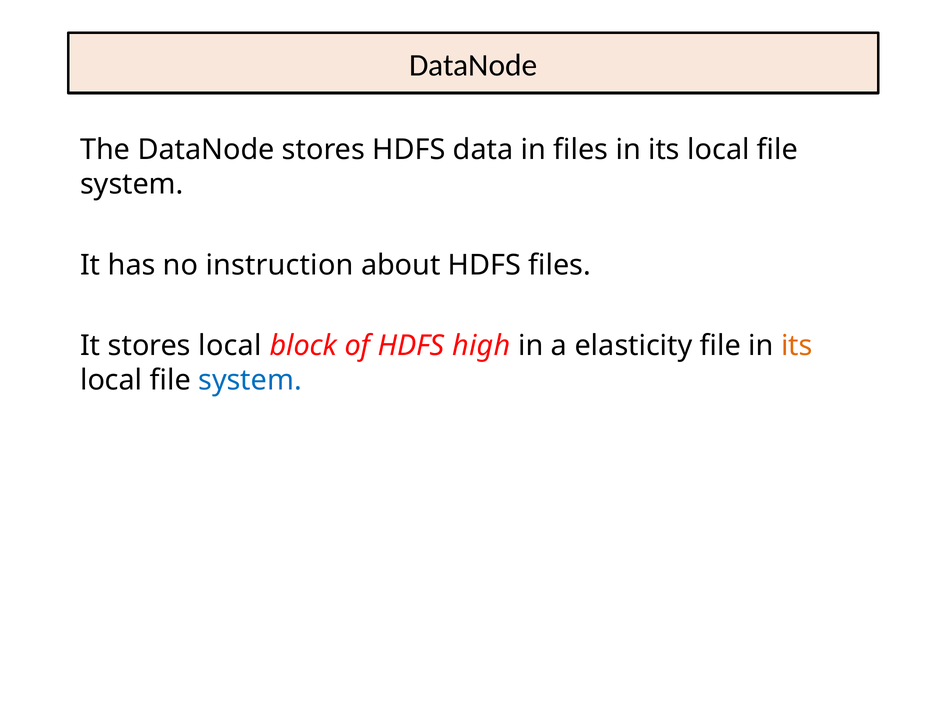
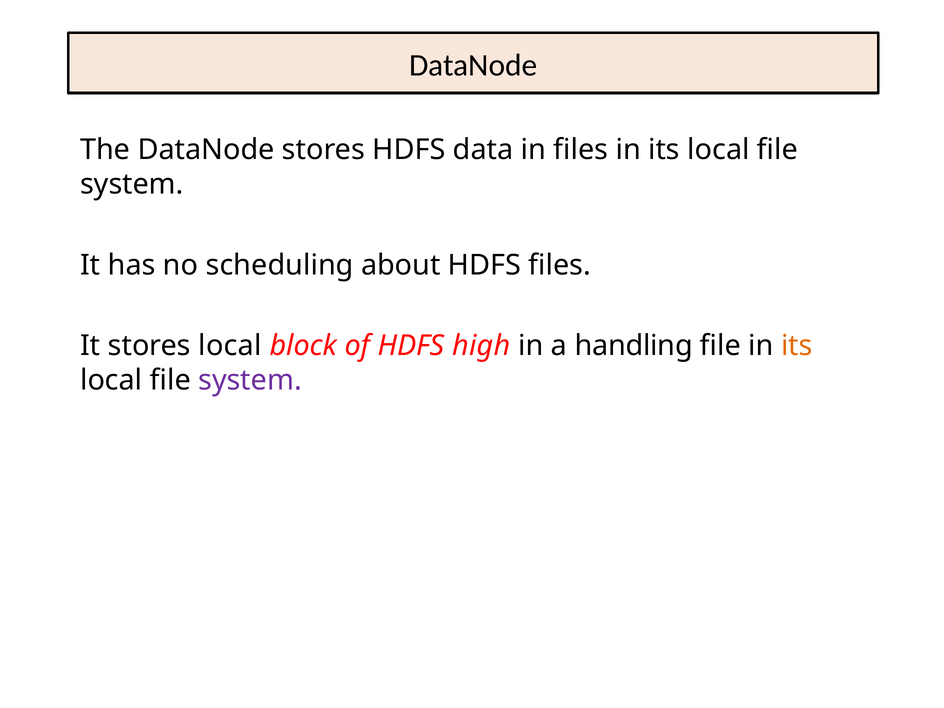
instruction: instruction -> scheduling (280, 265)
elasticity: elasticity -> handling (634, 346)
system colour: blue -> purple (250, 380)
